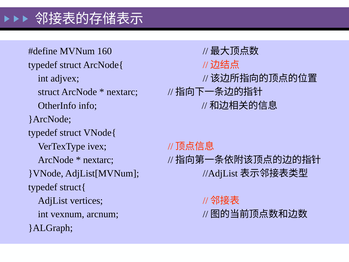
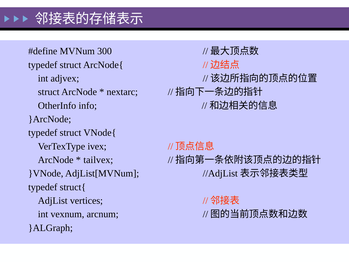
160: 160 -> 300 (105, 51)
nextarc: nextarc -> tailvex (98, 160)
